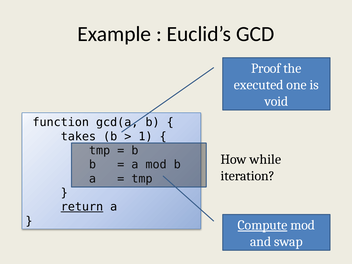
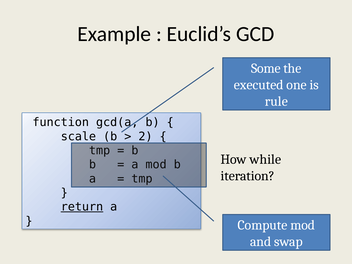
Proof: Proof -> Some (266, 68)
void: void -> rule (276, 101)
takes: takes -> scale (78, 136)
1: 1 -> 2 (145, 136)
Compute underline: present -> none (263, 225)
